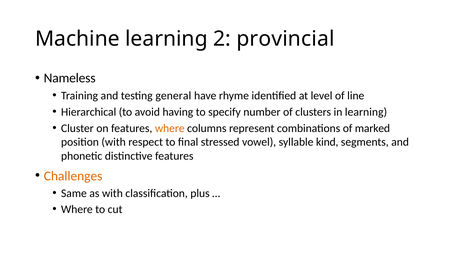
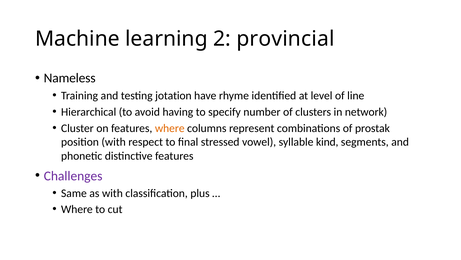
general: general -> jotation (173, 95)
in learning: learning -> network (366, 112)
marked: marked -> prostak (372, 128)
Challenges colour: orange -> purple (73, 175)
